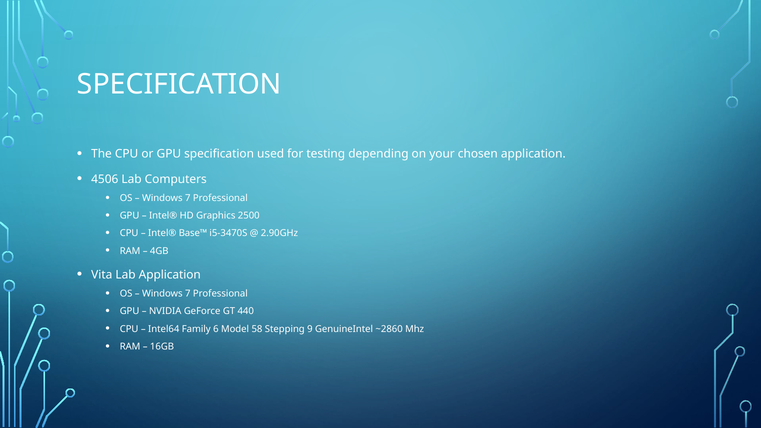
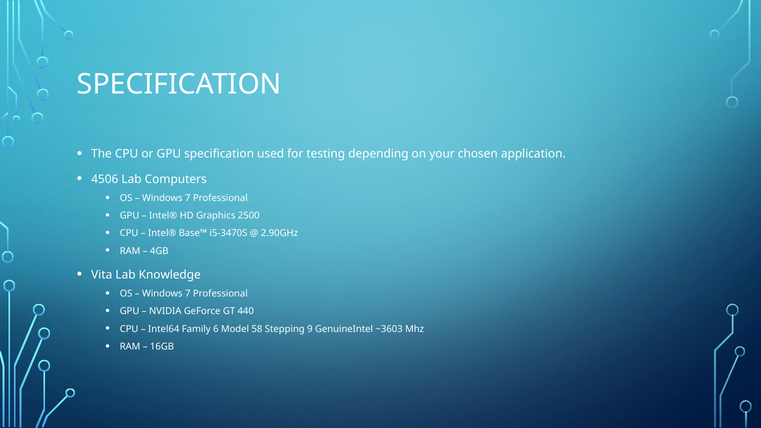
Lab Application: Application -> Knowledge (170, 275)
~2860: ~2860 -> ~3603 (389, 329)
